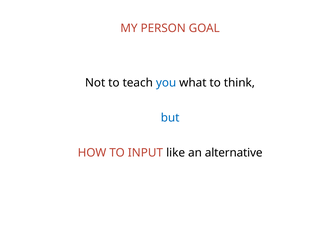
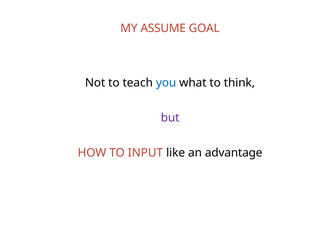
PERSON: PERSON -> ASSUME (163, 28)
but colour: blue -> purple (170, 118)
alternative: alternative -> advantage (234, 153)
